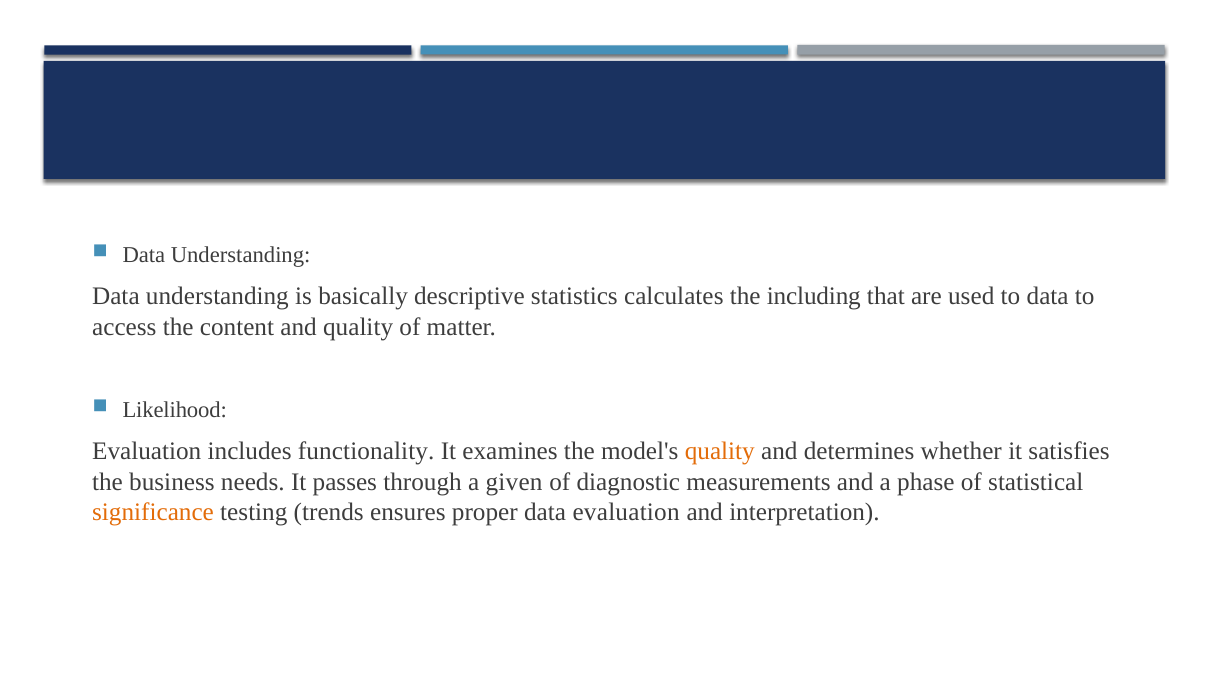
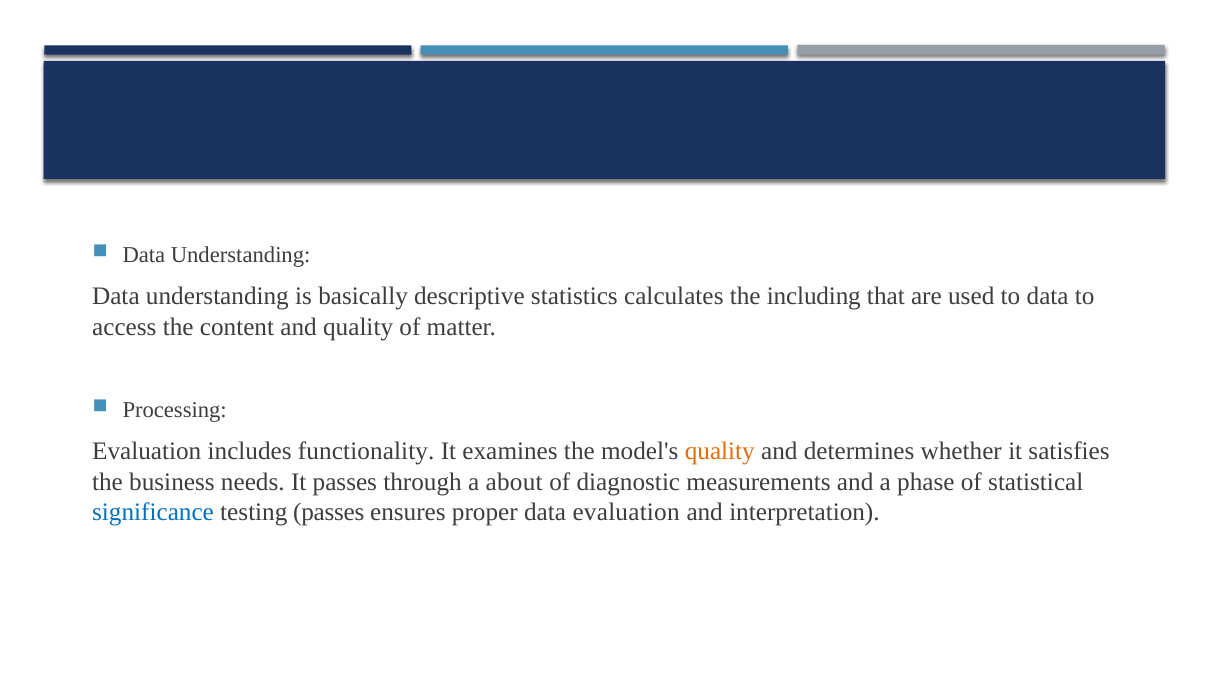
Likelihood: Likelihood -> Processing (175, 410)
given: given -> about (514, 482)
significance colour: orange -> blue (153, 512)
testing trends: trends -> passes (329, 512)
